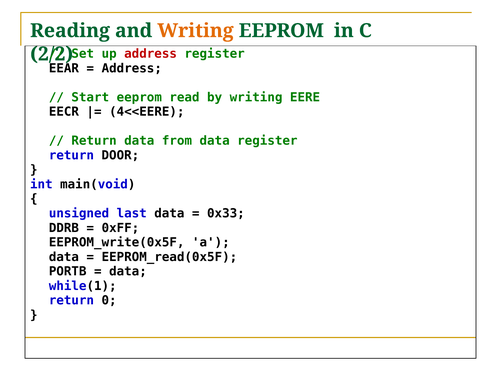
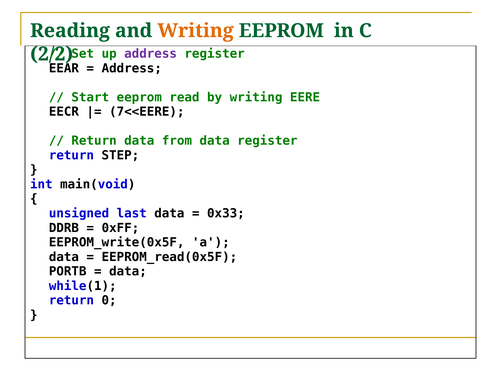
address colour: red -> purple (151, 54)
4<<EERE: 4<<EERE -> 7<<EERE (147, 112)
DOOR: DOOR -> STEP (120, 156)
